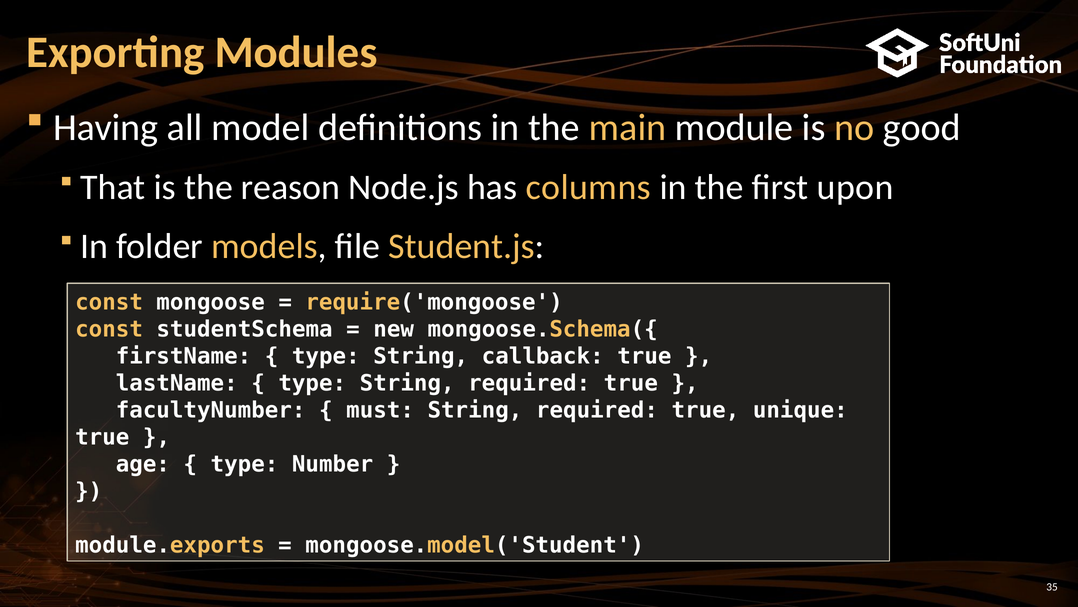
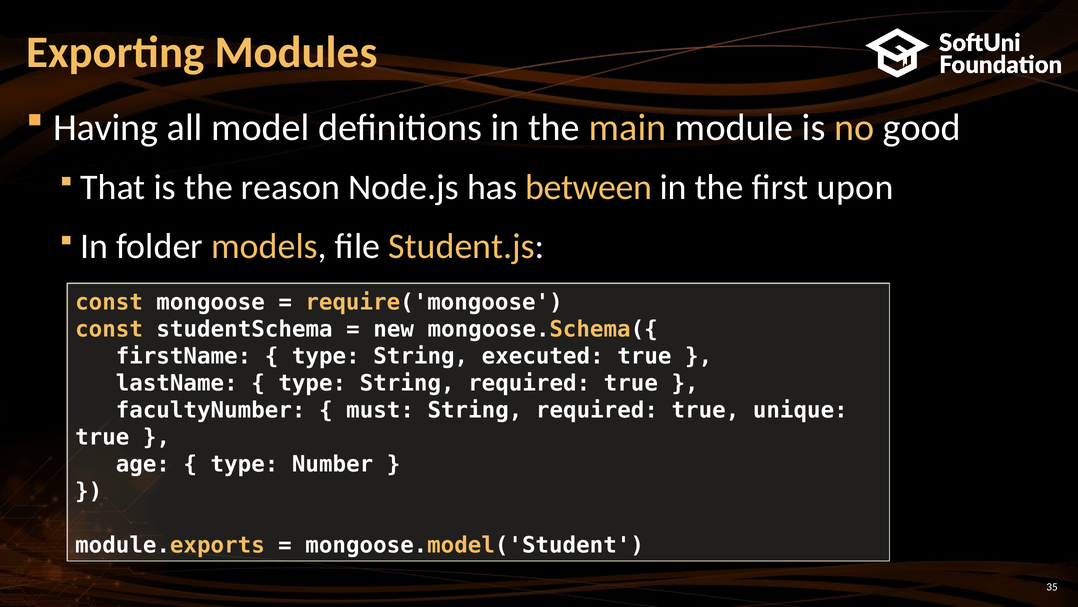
columns: columns -> between (589, 187)
callback: callback -> executed (543, 356)
